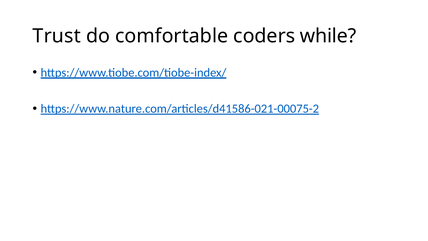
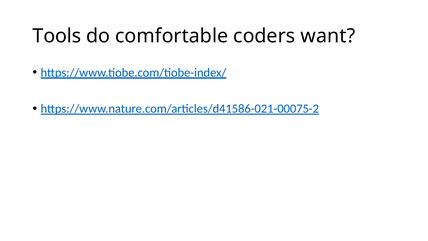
Trust: Trust -> Tools (57, 36)
while: while -> want (328, 36)
